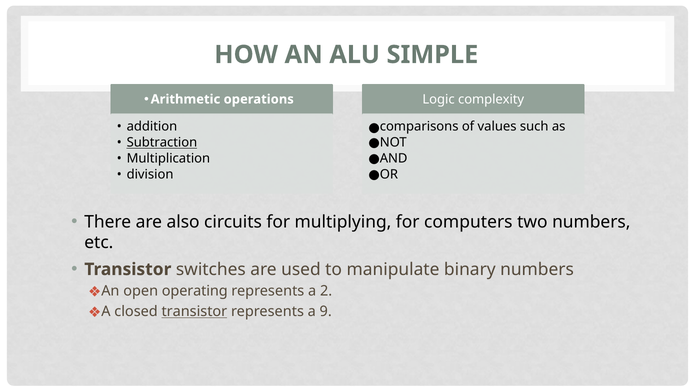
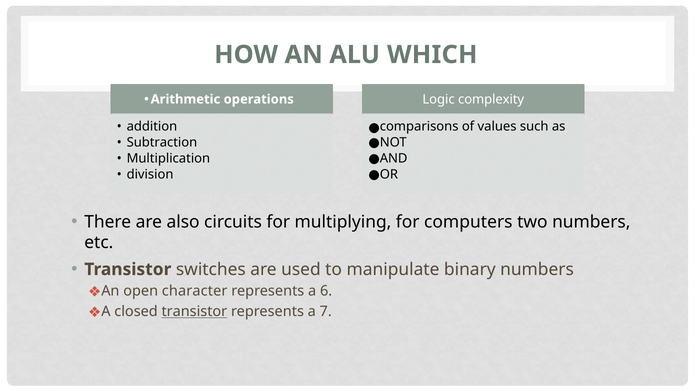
SIMPLE: SIMPLE -> WHICH (432, 55)
Subtraction underline: present -> none (162, 143)
operating: operating -> character (195, 291)
2: 2 -> 6 (326, 291)
9: 9 -> 7 (326, 311)
